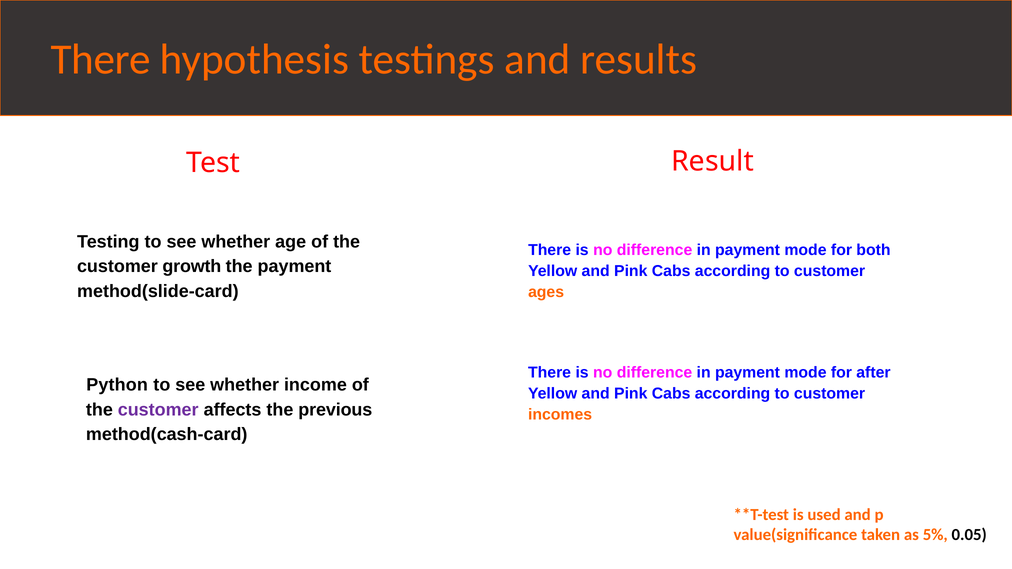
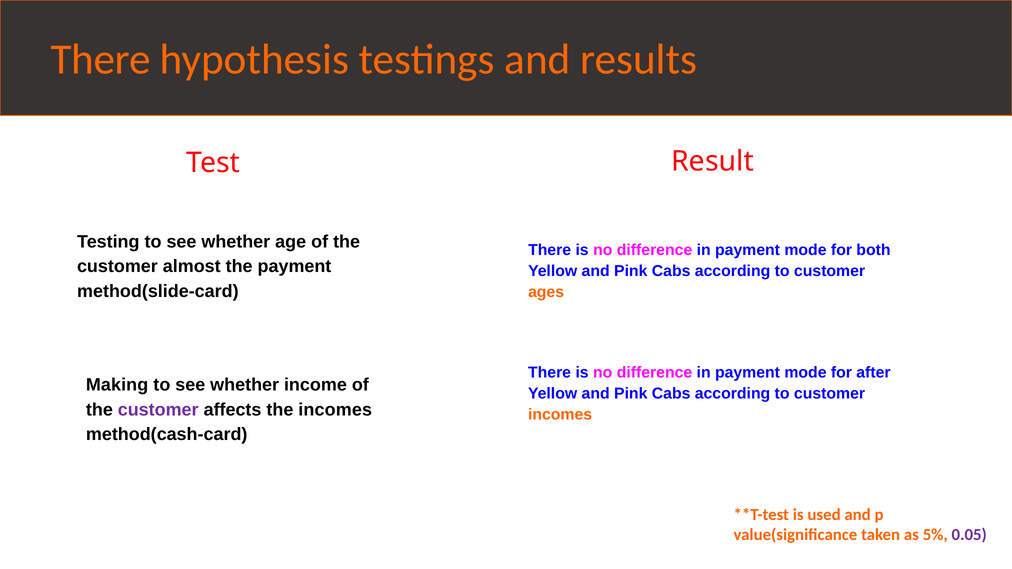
growth: growth -> almost (192, 267)
Python: Python -> Making (117, 385)
the previous: previous -> incomes (335, 410)
0.05 colour: black -> purple (969, 535)
